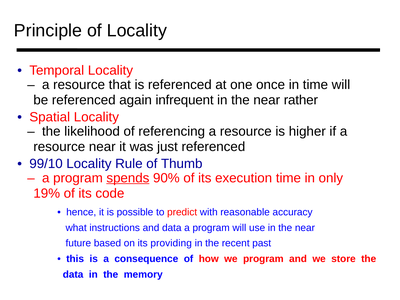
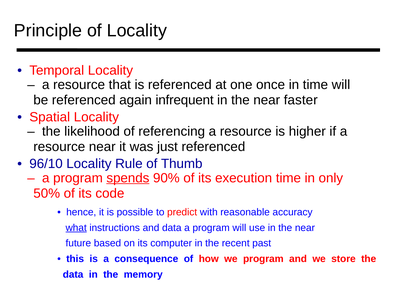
rather: rather -> faster (301, 100)
99/10: 99/10 -> 96/10 (46, 164)
19%: 19% -> 50% (47, 194)
what underline: none -> present (76, 228)
providing: providing -> computer (171, 243)
